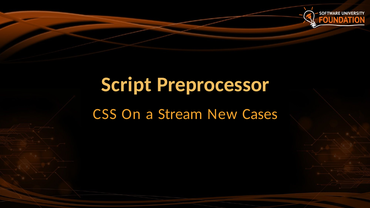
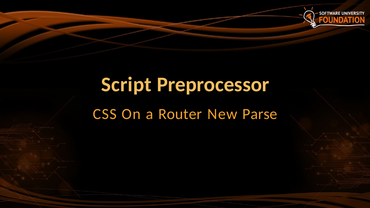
Stream: Stream -> Router (180, 114)
Cases: Cases -> Parse (260, 114)
